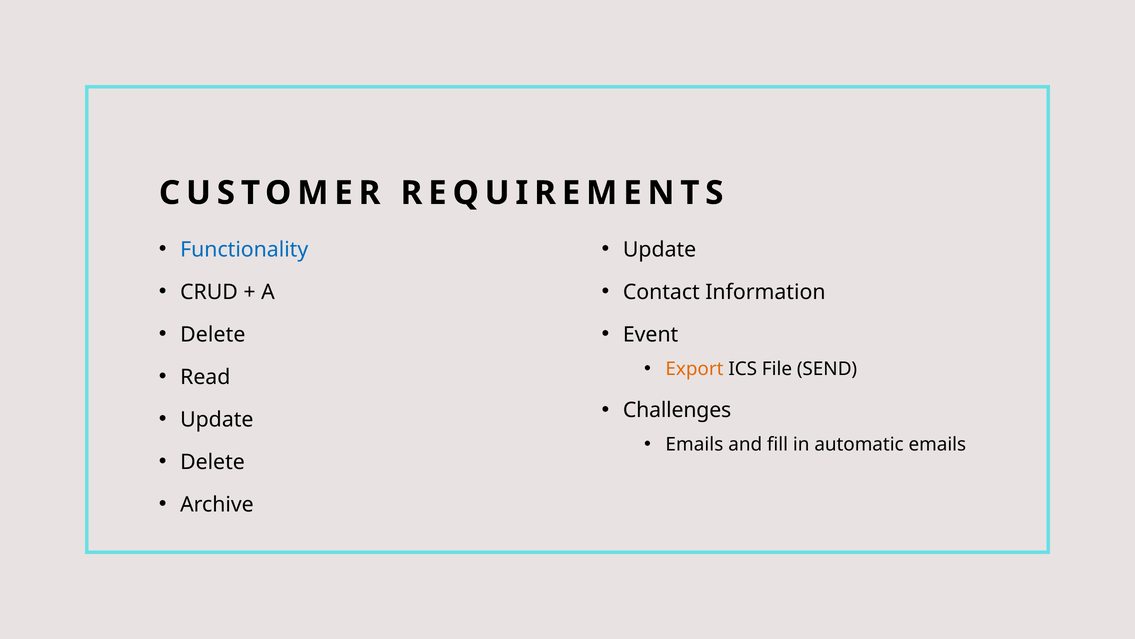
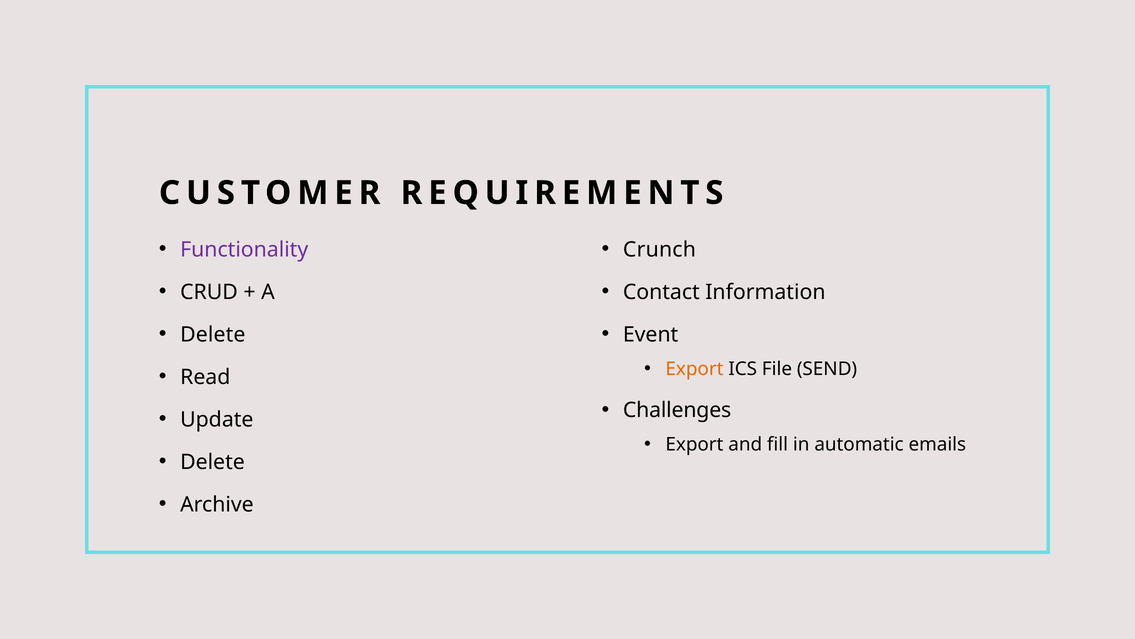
Functionality colour: blue -> purple (244, 249)
Update: Update -> Crunch (659, 249)
Emails: Emails -> Export (694, 444)
